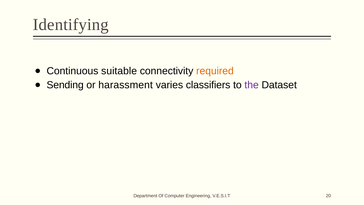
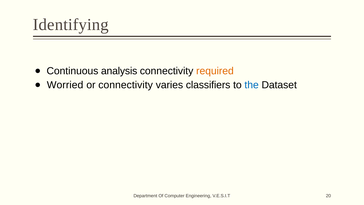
suitable: suitable -> analysis (119, 71)
Sending: Sending -> Worried (65, 85)
or harassment: harassment -> connectivity (126, 85)
the colour: purple -> blue (252, 85)
